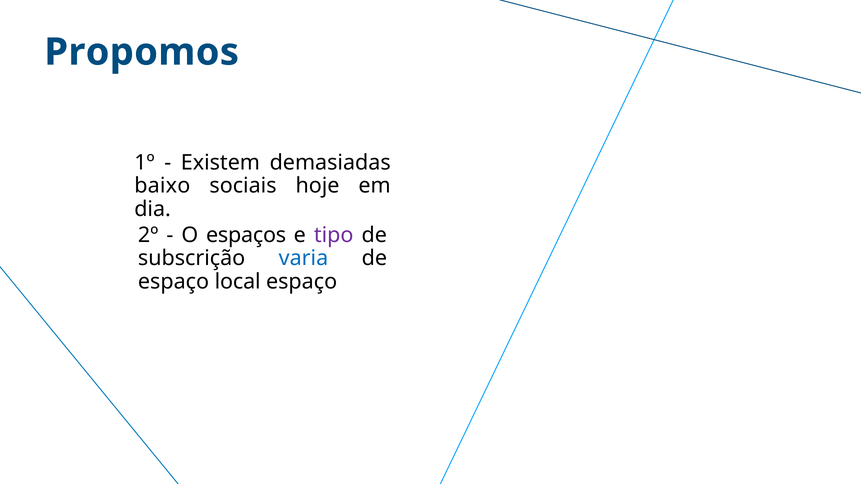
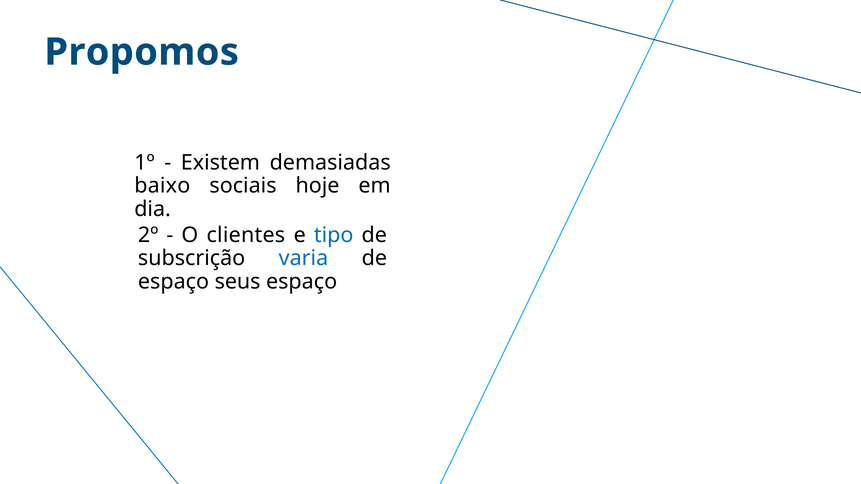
espaços: espaços -> clientes (246, 235)
tipo colour: purple -> blue (334, 235)
local: local -> seus (238, 282)
